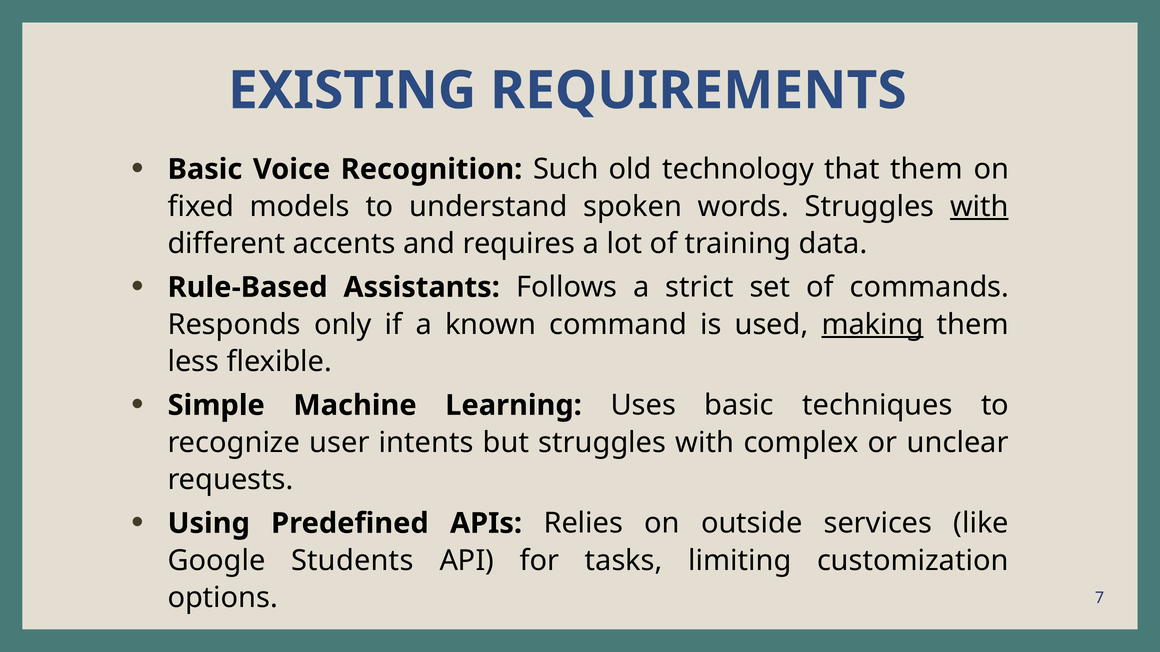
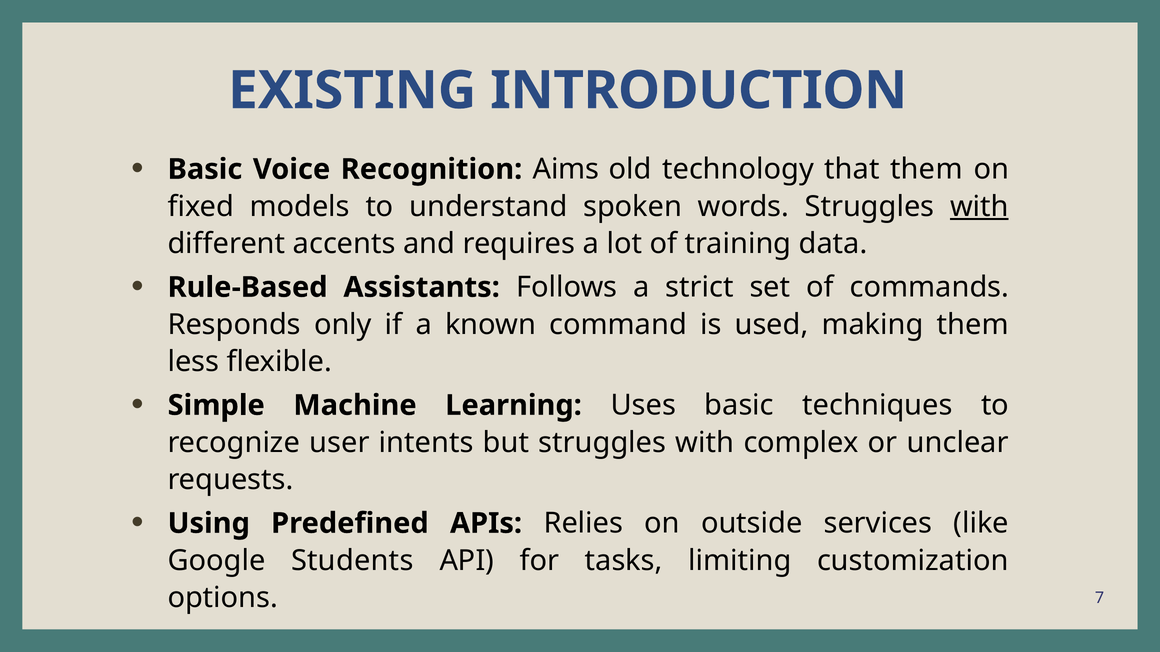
REQUIREMENTS: REQUIREMENTS -> INTRODUCTION (699, 91)
Such: Such -> Aims (566, 169)
making underline: present -> none (873, 325)
